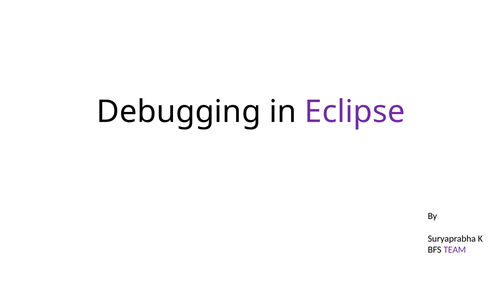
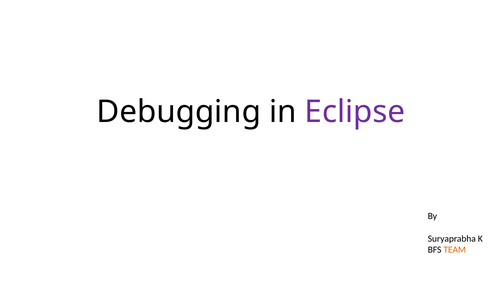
TEAM colour: purple -> orange (455, 250)
